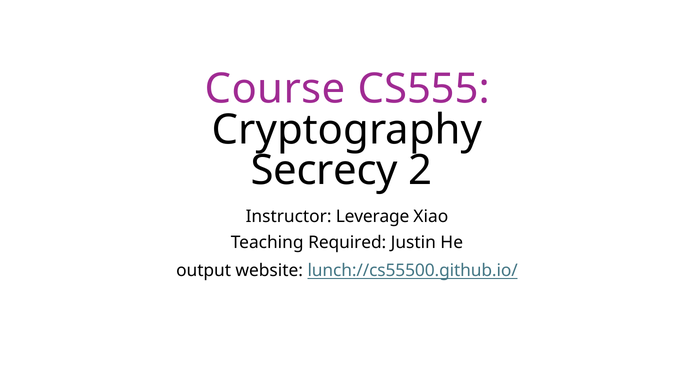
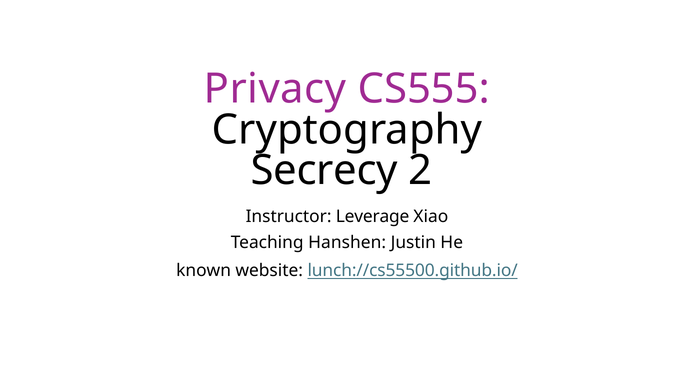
Course: Course -> Privacy (275, 89)
Required: Required -> Hanshen (347, 243)
output: output -> known (204, 271)
